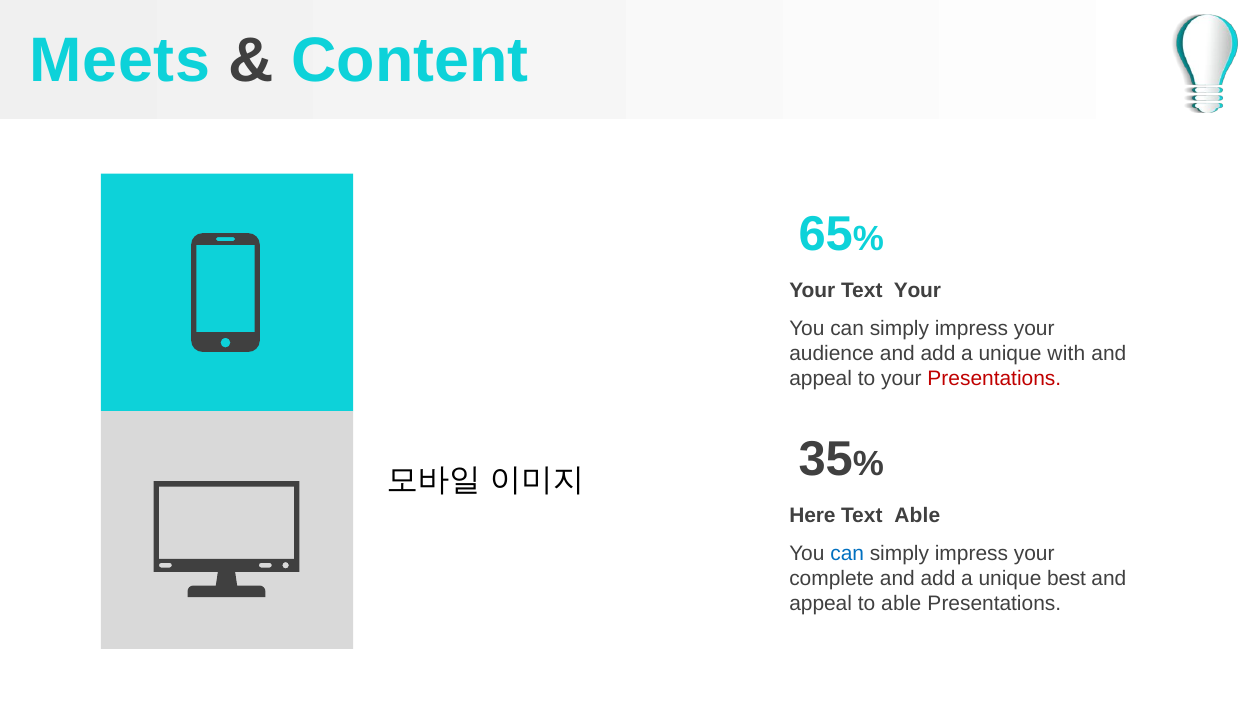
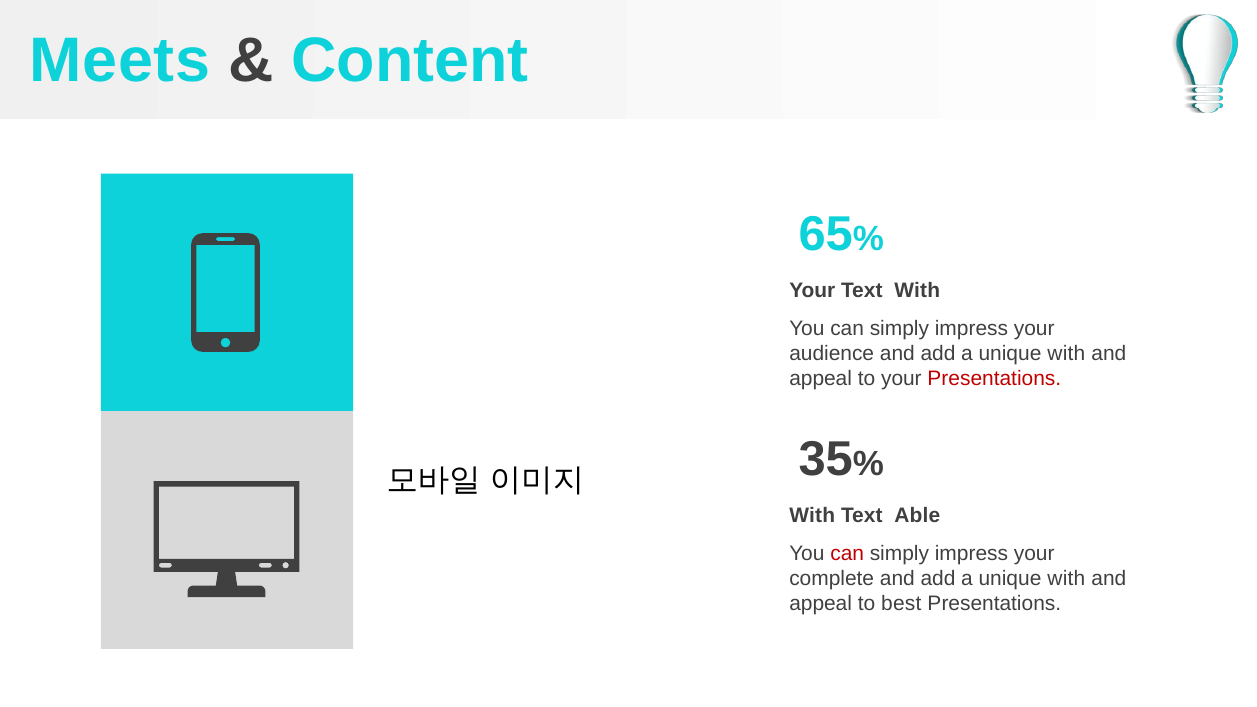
Text Your: Your -> With (917, 290)
Here: Here -> With (812, 515)
can colour: blue -> red (847, 553)
best: best -> with (1066, 578)
to able: able -> best (901, 604)
